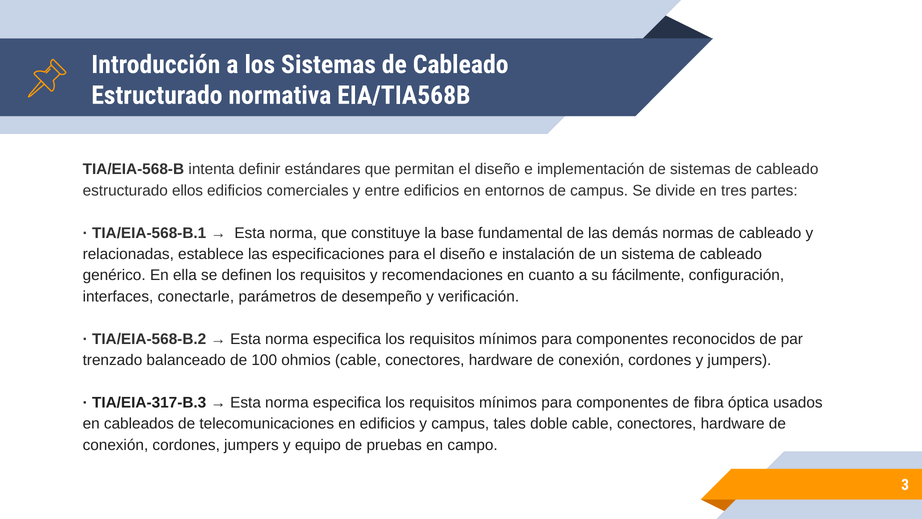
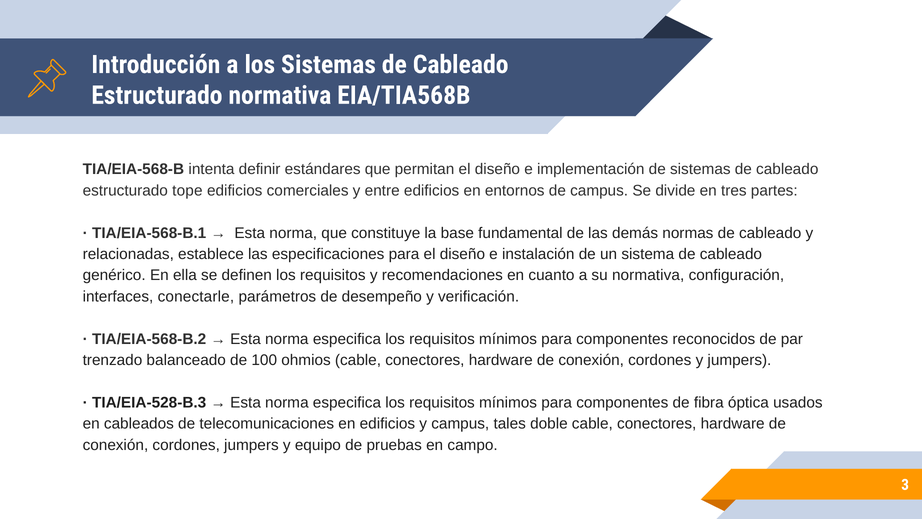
ellos: ellos -> tope (187, 190)
su fácilmente: fácilmente -> normativa (648, 275)
TIA/EIA-317-B.3: TIA/EIA-317-B.3 -> TIA/EIA-528-B.3 (149, 402)
